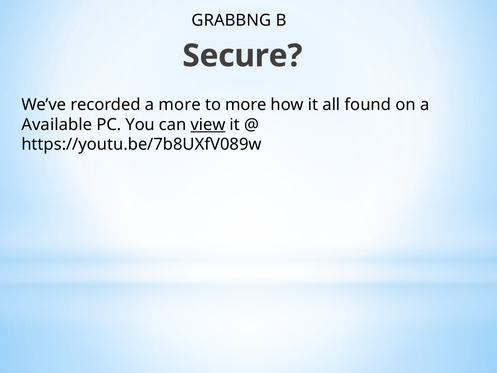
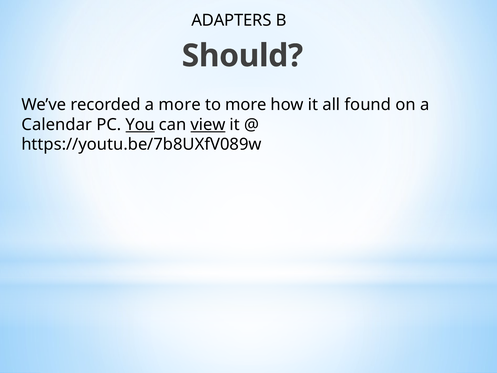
GRABBNG: GRABBNG -> ADAPTERS (232, 20)
Secure: Secure -> Should (242, 56)
Available: Available -> Calendar (57, 125)
You underline: none -> present (140, 125)
